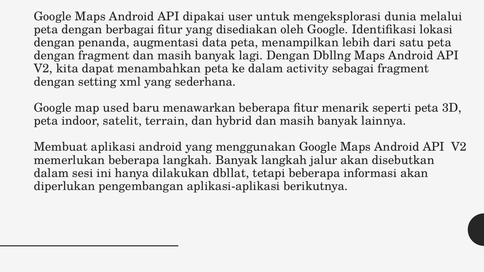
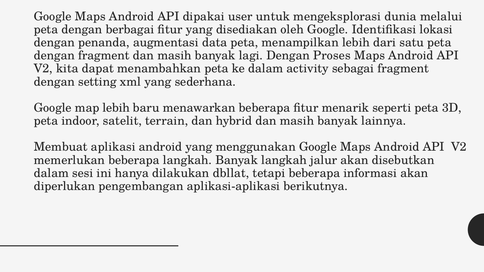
Dbllng: Dbllng -> Proses (332, 56)
map used: used -> lebih (116, 108)
